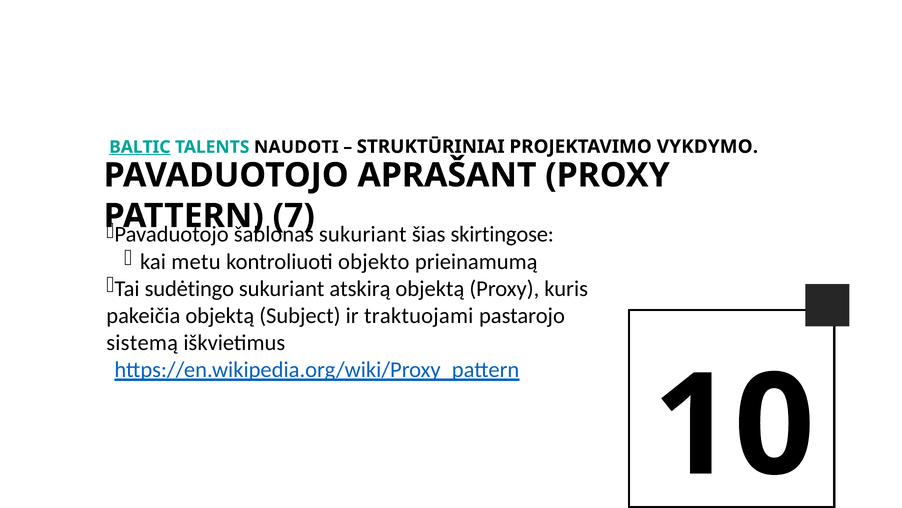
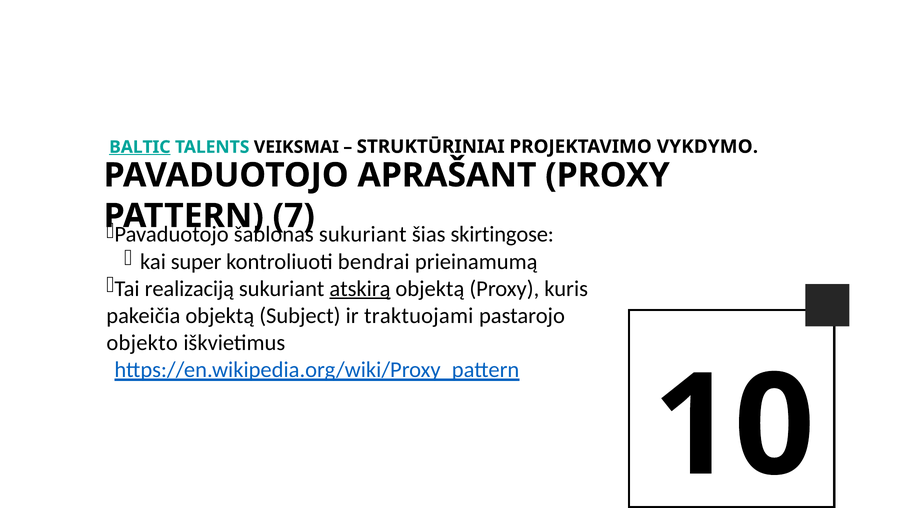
NAUDOTI: NAUDOTI -> VEIKSMAI (296, 147)
metu: metu -> super (196, 261)
objekto: objekto -> bendrai (374, 261)
sudėtingo: sudėtingo -> realizaciją (189, 288)
atskirą underline: none -> present (360, 288)
sistemą: sistemą -> objekto (142, 342)
